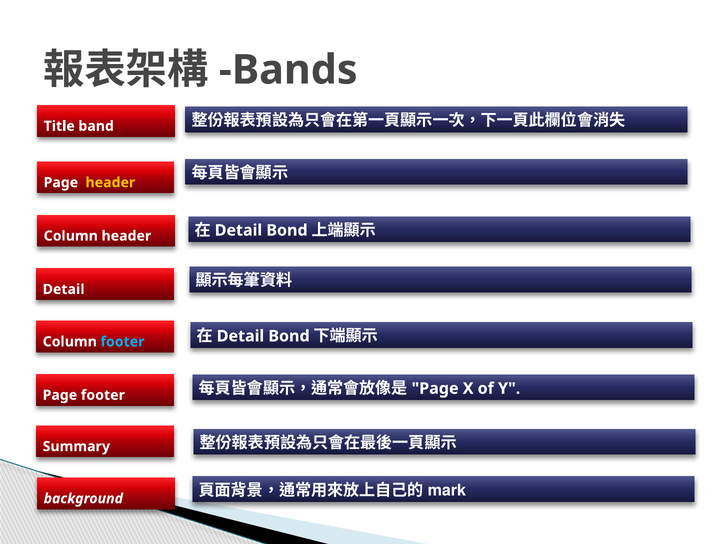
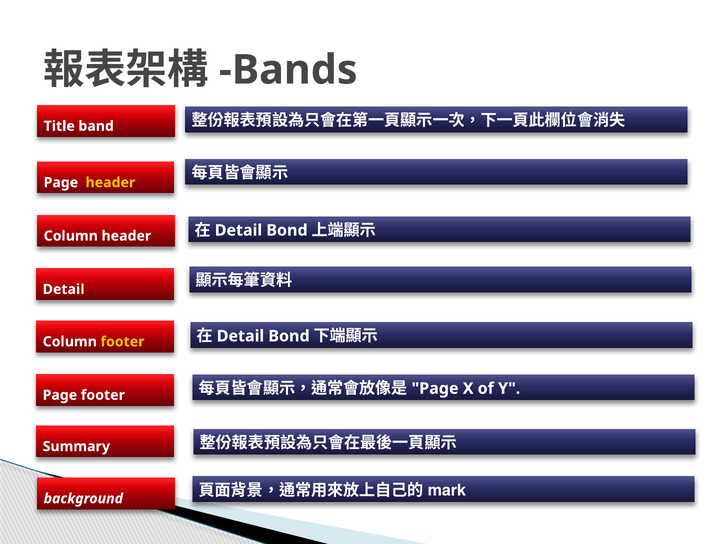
footer colour: light blue -> yellow (122, 342)
